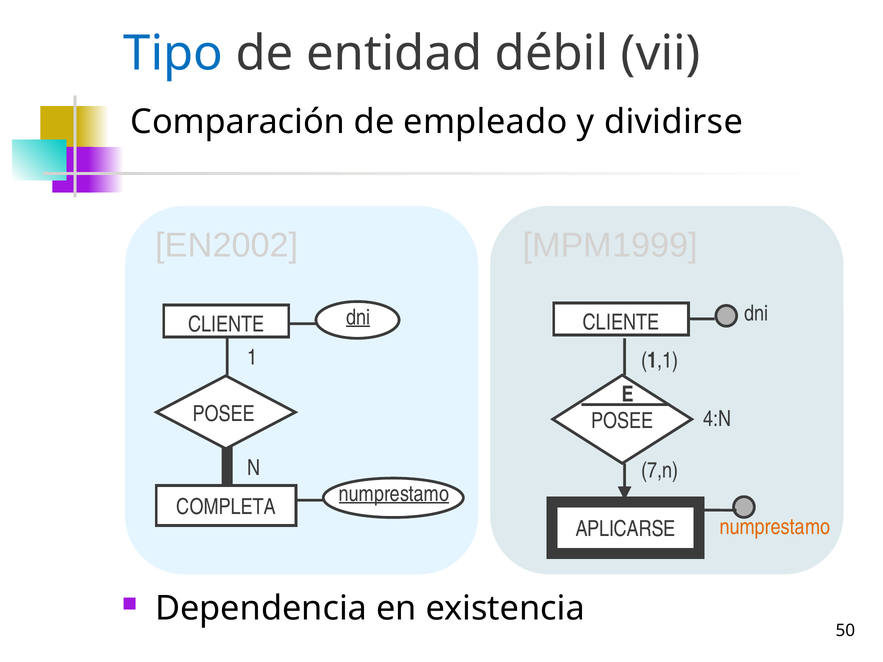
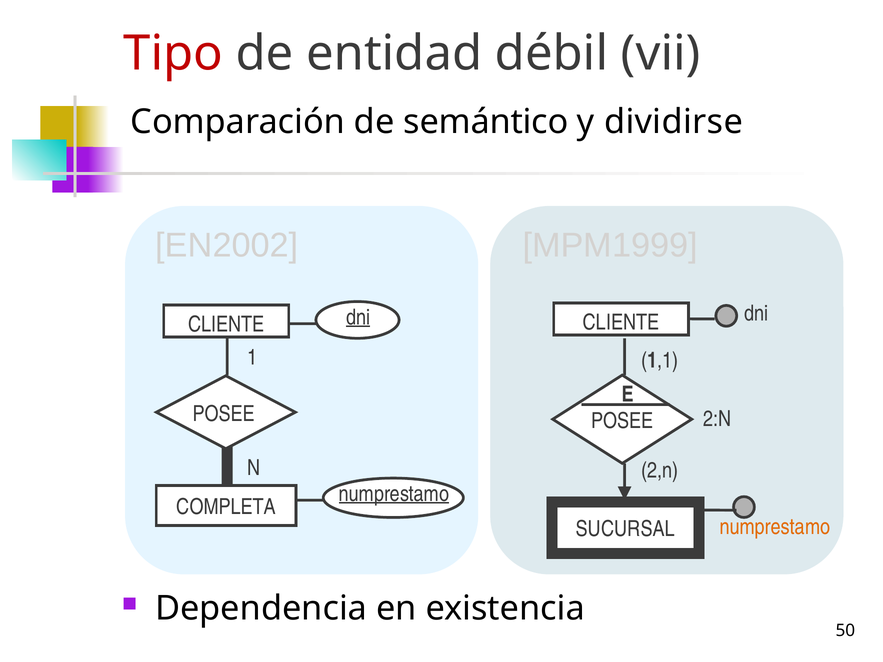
Tipo colour: blue -> red (173, 54)
empleado: empleado -> semántico (486, 122)
4:N: 4:N -> 2:N (717, 419)
7,n: 7,n -> 2,n (660, 471)
APLICARSE: APLICARSE -> SUCURSAL (625, 529)
